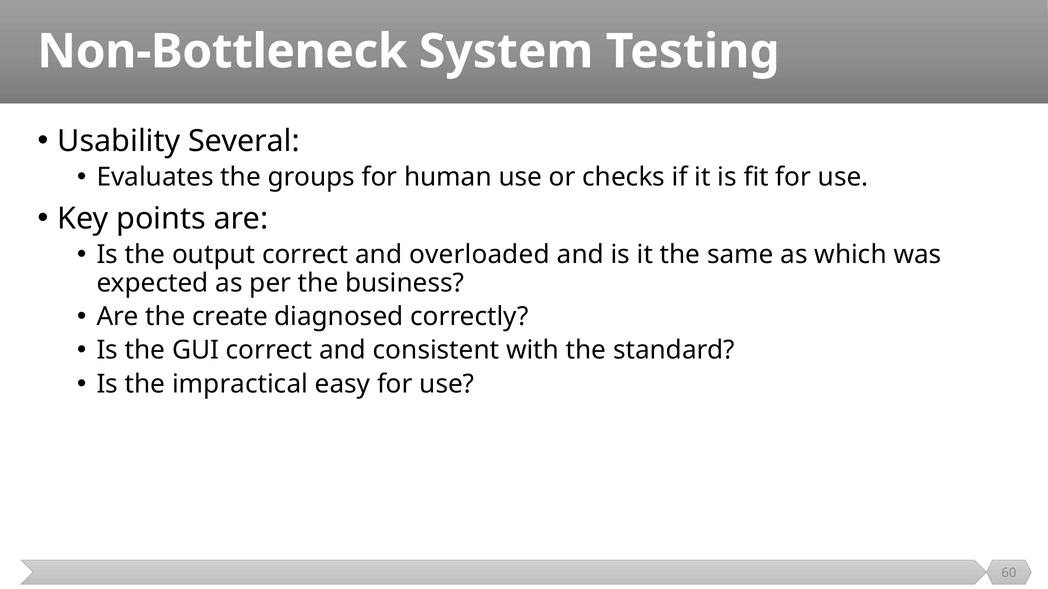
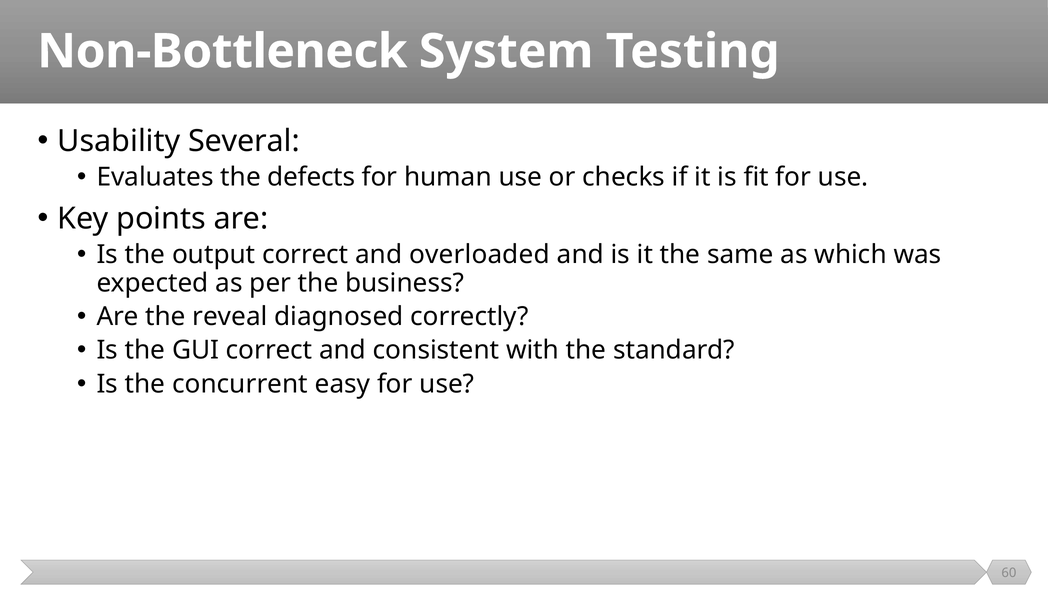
groups: groups -> defects (311, 177)
create: create -> reveal (230, 317)
impractical: impractical -> concurrent (240, 384)
